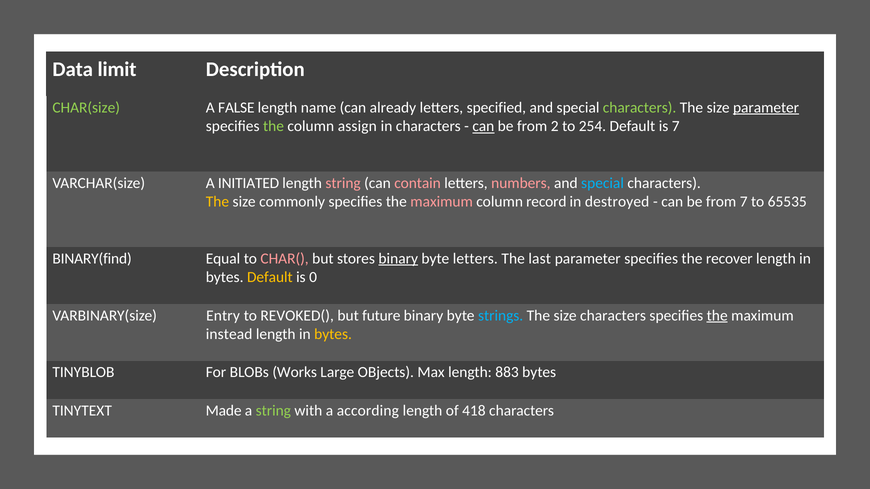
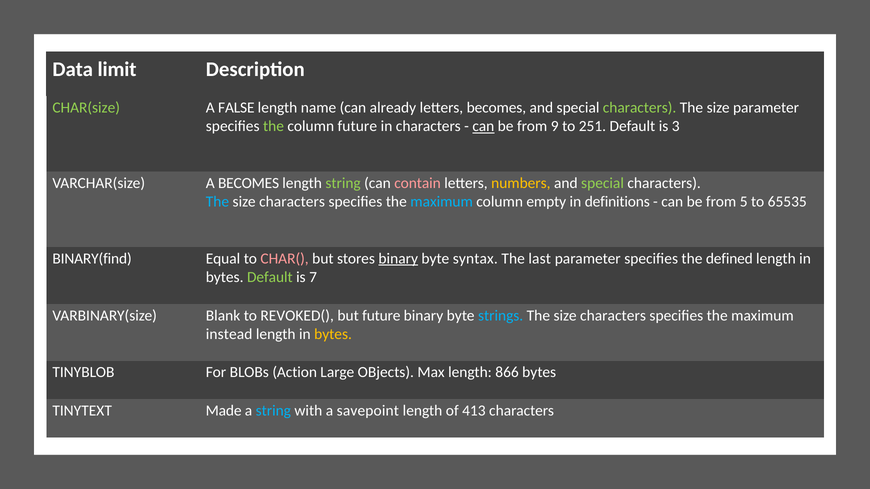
letters specified: specified -> becomes (496, 108)
parameter underline: present -> none (766, 108)
column assign: assign -> future (357, 126)
2: 2 -> 9 (555, 126)
254: 254 -> 251 (592, 126)
is 7: 7 -> 3 (676, 126)
A INITIATED: INITIATED -> BECOMES (249, 183)
string colour: pink -> light green (343, 183)
numbers colour: pink -> yellow (521, 183)
special colour: light blue -> light green (603, 183)
The colour: yellow -> light blue (217, 202)
commonly: commonly -> characters (292, 202)
maximum colour: pink -> light blue (442, 202)
record: record -> empty (546, 202)
destroyed: destroyed -> definitions (617, 202)
from 7: 7 -> 5 (744, 202)
byte letters: letters -> syntax (475, 259)
recover: recover -> defined (729, 259)
Default colour: yellow -> light green (270, 278)
0: 0 -> 7 (313, 278)
Entry: Entry -> Blank (223, 316)
the underline: present -> none (717, 316)
Works: Works -> Action (295, 373)
883: 883 -> 866 (507, 373)
string colour: light green -> light blue (273, 411)
according: according -> savepoint (368, 411)
418: 418 -> 413 (474, 411)
